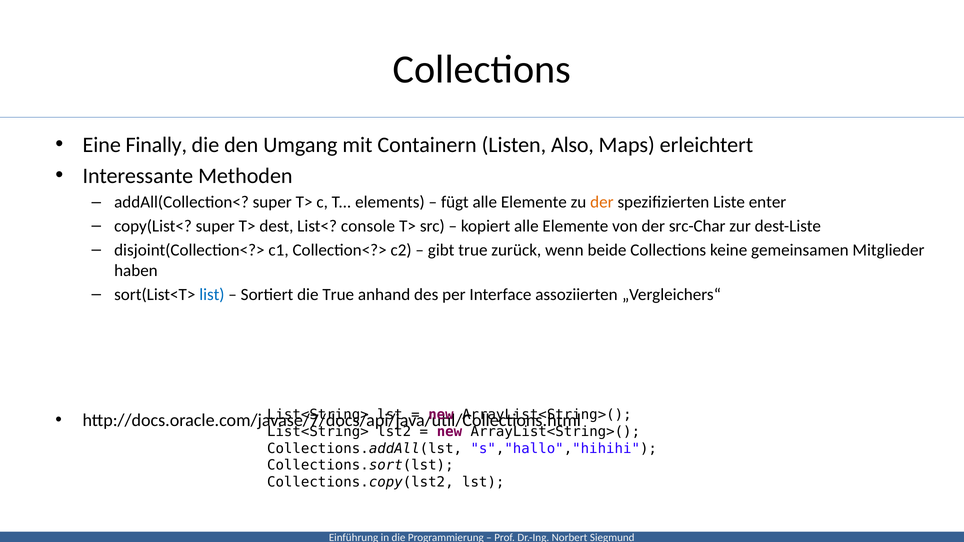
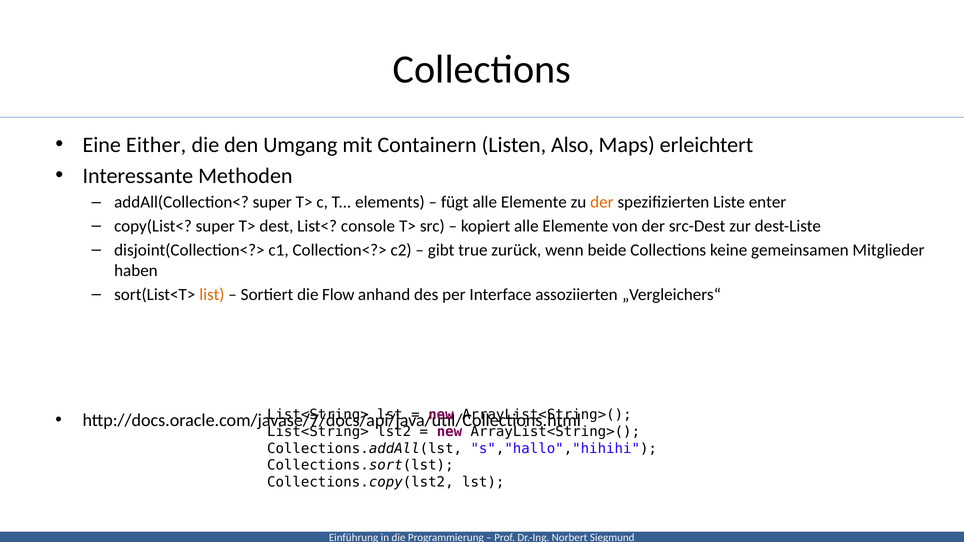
Finally: Finally -> Either (156, 145)
src-Char: src-Char -> src-Dest (697, 226)
list colour: blue -> orange (212, 295)
die True: True -> Flow (338, 295)
